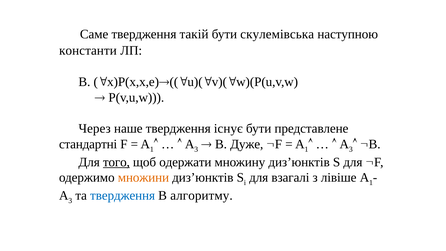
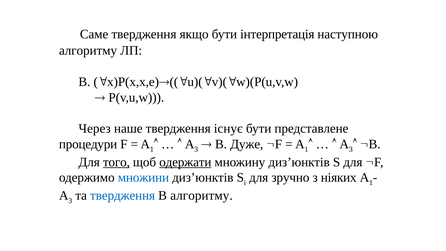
такій: такій -> якщо (194, 34)
скулемівська: скулемівська -> інтерпретація (277, 34)
константи: константи -> алгоритму (88, 51)
стандартні: стандартні -> процедури (88, 144)
одержати underline: none -> present (185, 162)
множини colour: orange -> blue (143, 178)
взагалі: взагалі -> зручно (290, 178)
лівіше: лівіше -> ніяких (339, 178)
